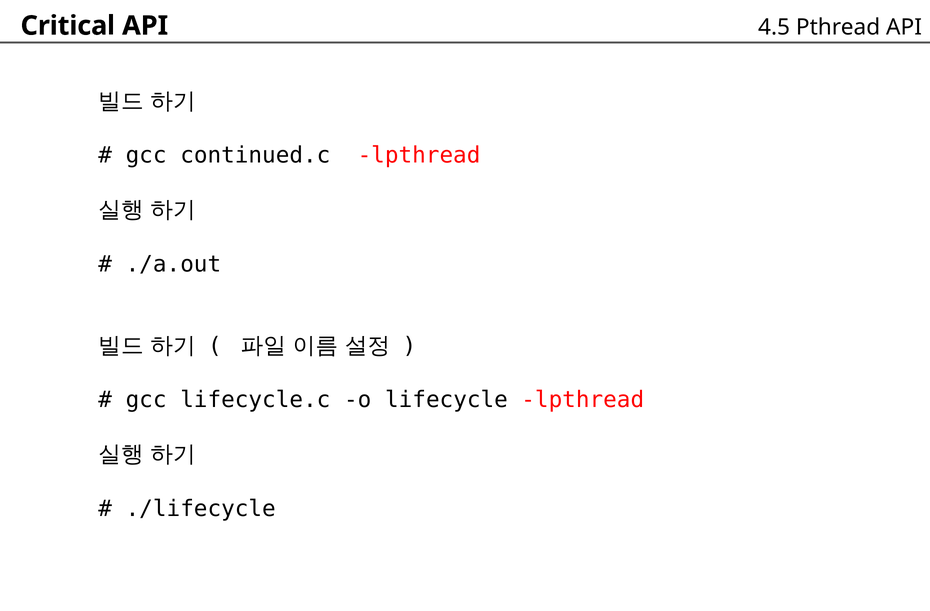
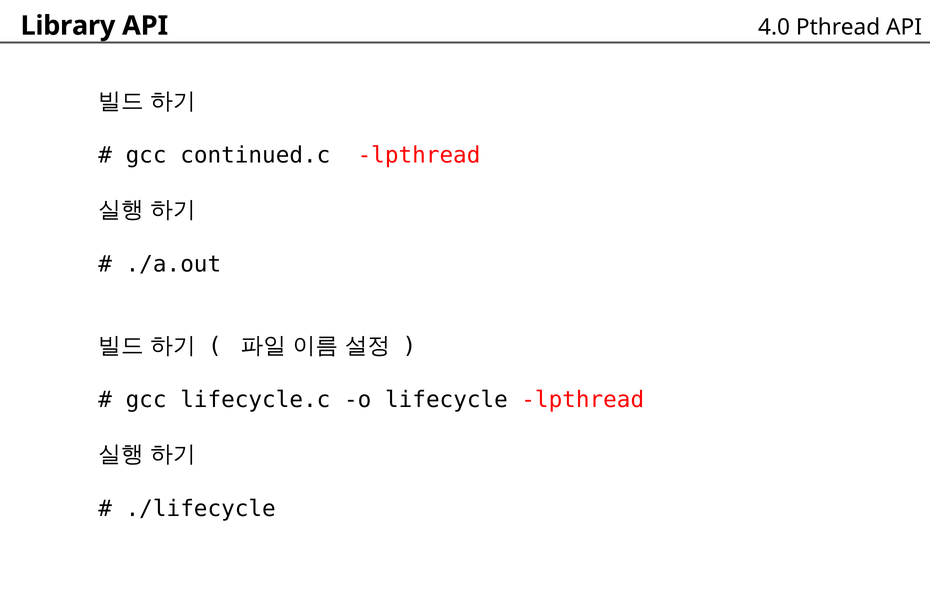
Critical: Critical -> Library (68, 26)
4.5: 4.5 -> 4.0 (774, 27)
